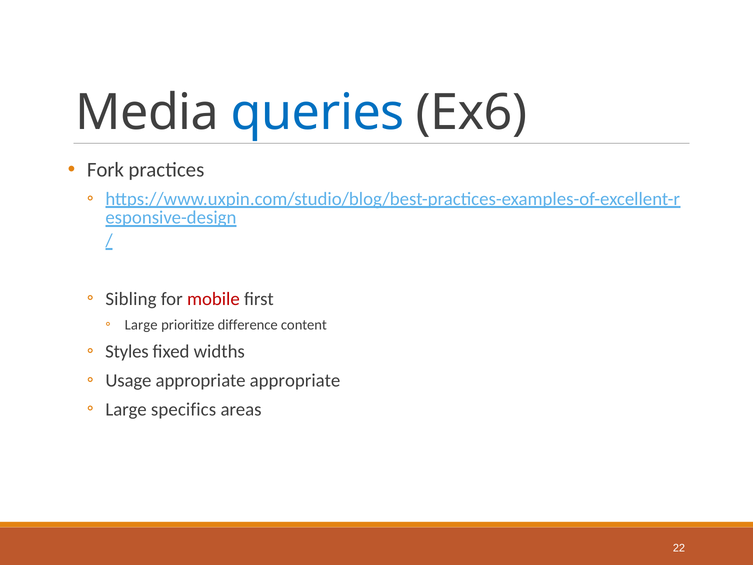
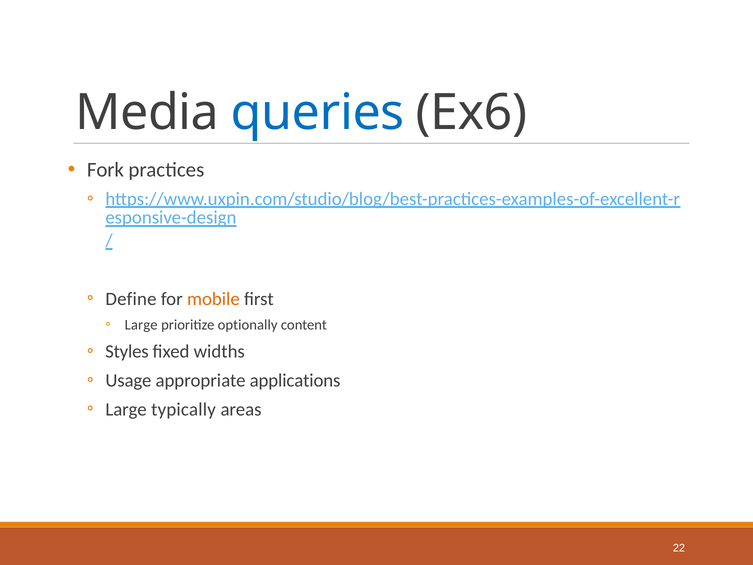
Sibling: Sibling -> Define (131, 299)
mobile colour: red -> orange (213, 299)
difference: difference -> optionally (248, 325)
appropriate appropriate: appropriate -> applications (295, 380)
specifics: specifics -> typically (184, 409)
